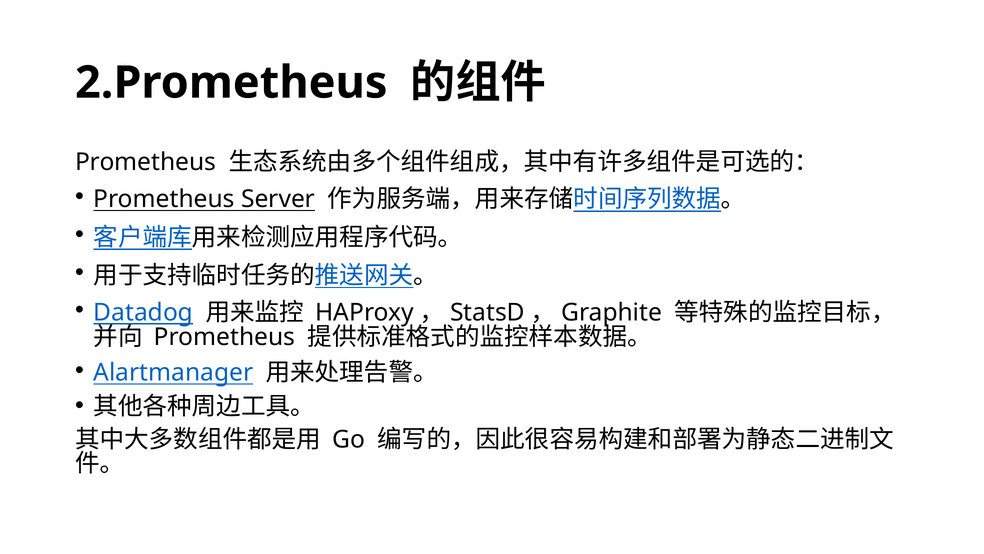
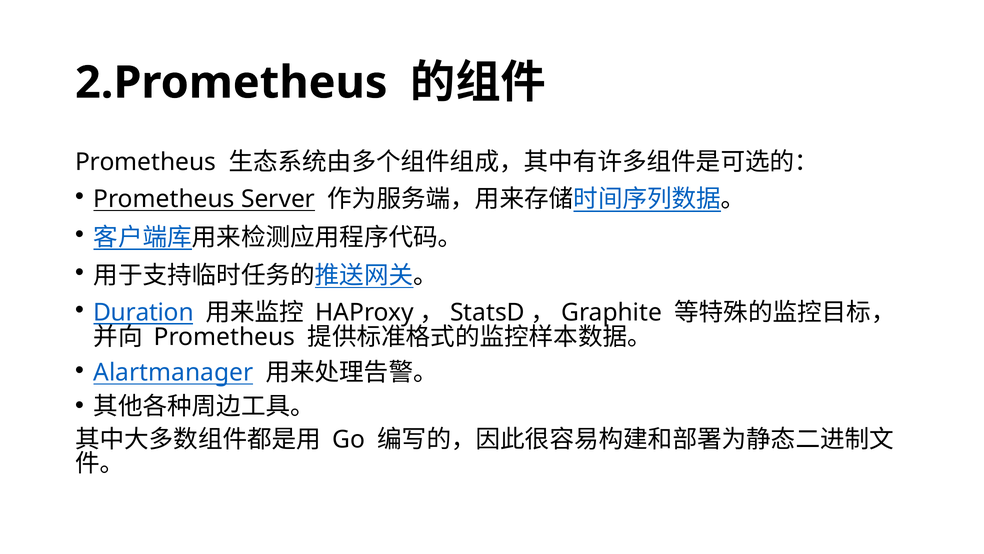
Datadog: Datadog -> Duration (143, 312)
